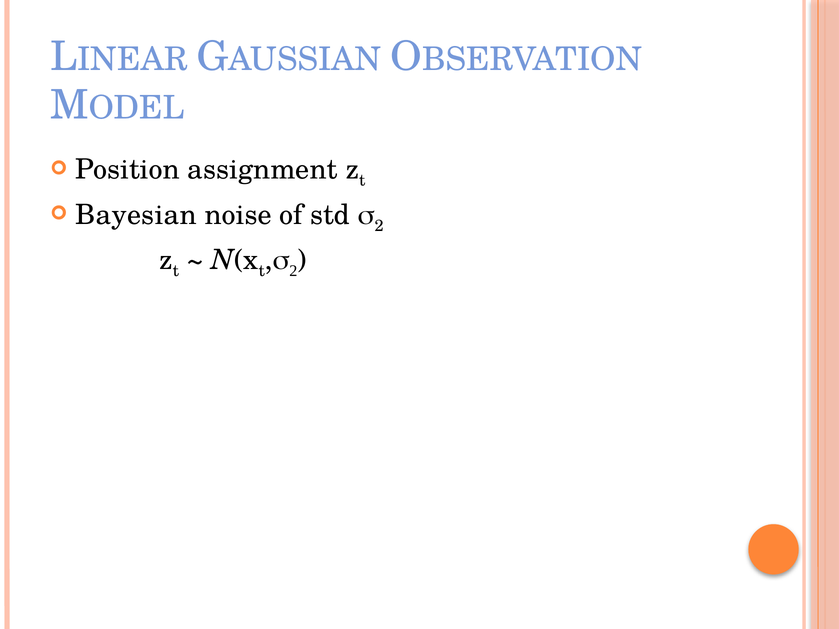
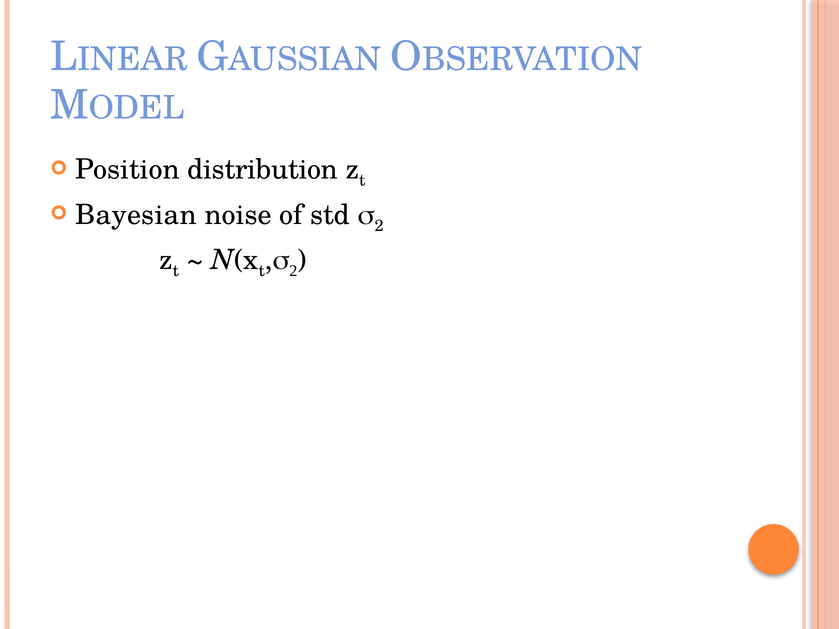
assignment: assignment -> distribution (263, 170)
